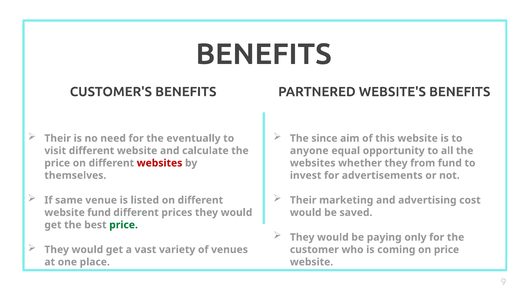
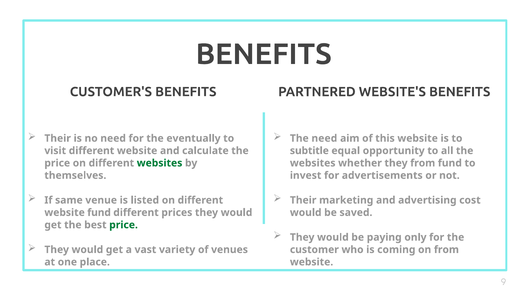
The since: since -> need (324, 138)
anyone: anyone -> subtitle (309, 151)
websites colour: red -> green (160, 163)
on price: price -> from (446, 250)
